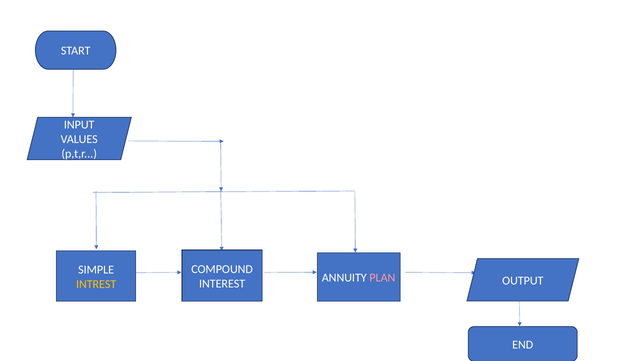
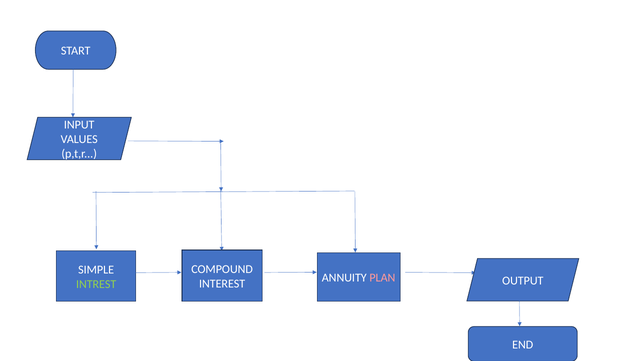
INTREST colour: yellow -> light green (96, 284)
